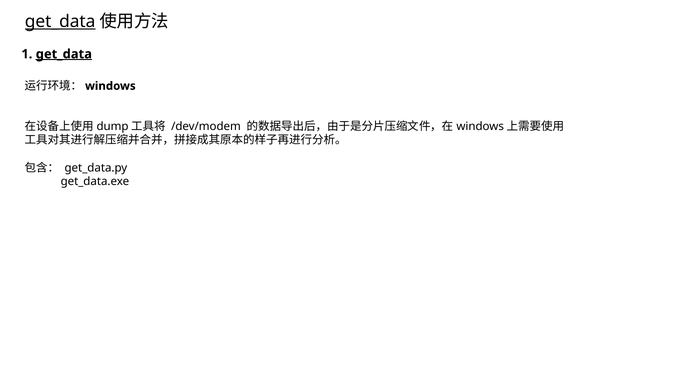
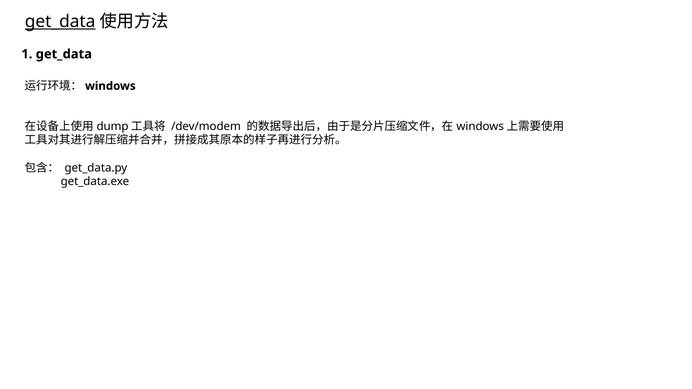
get_data underline: present -> none (64, 54)
